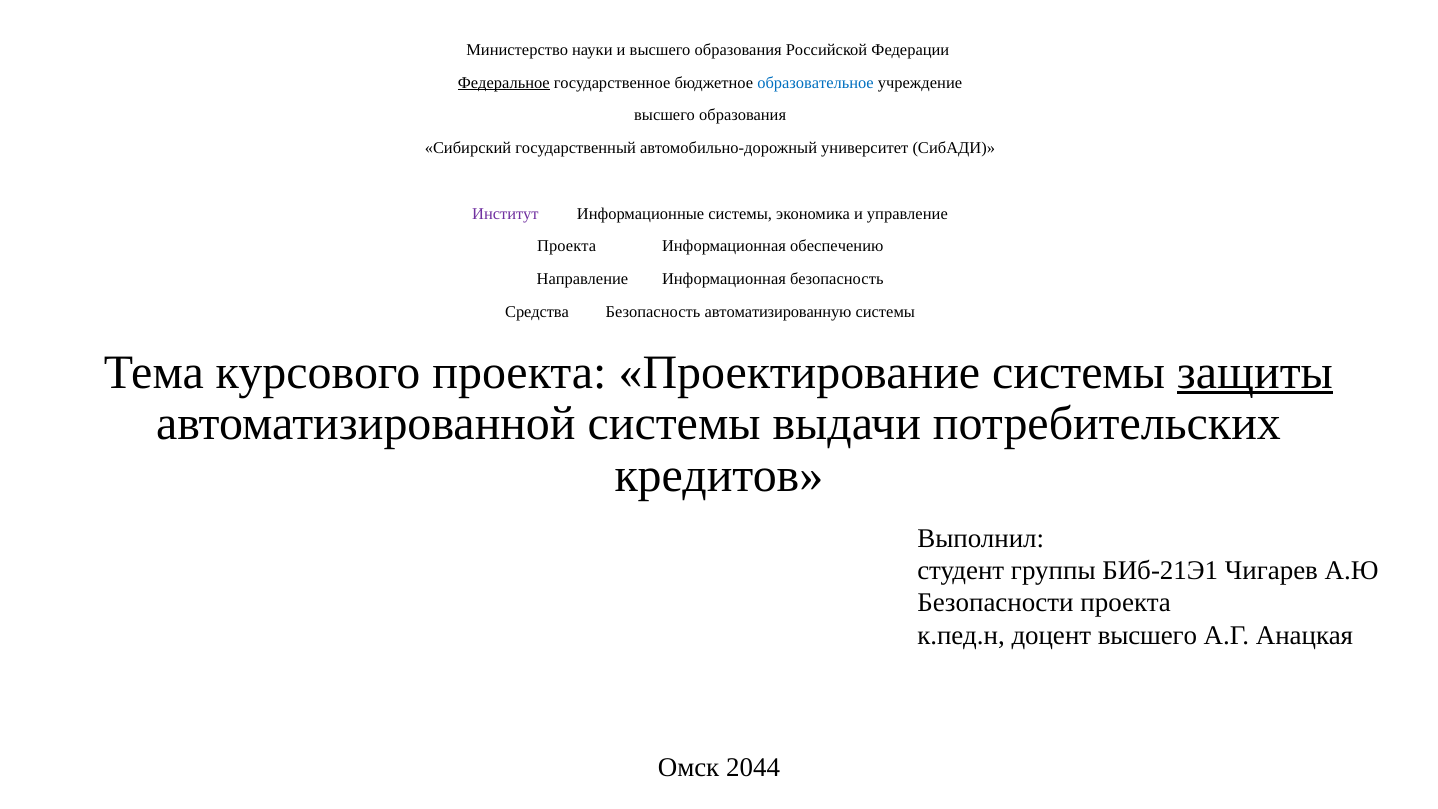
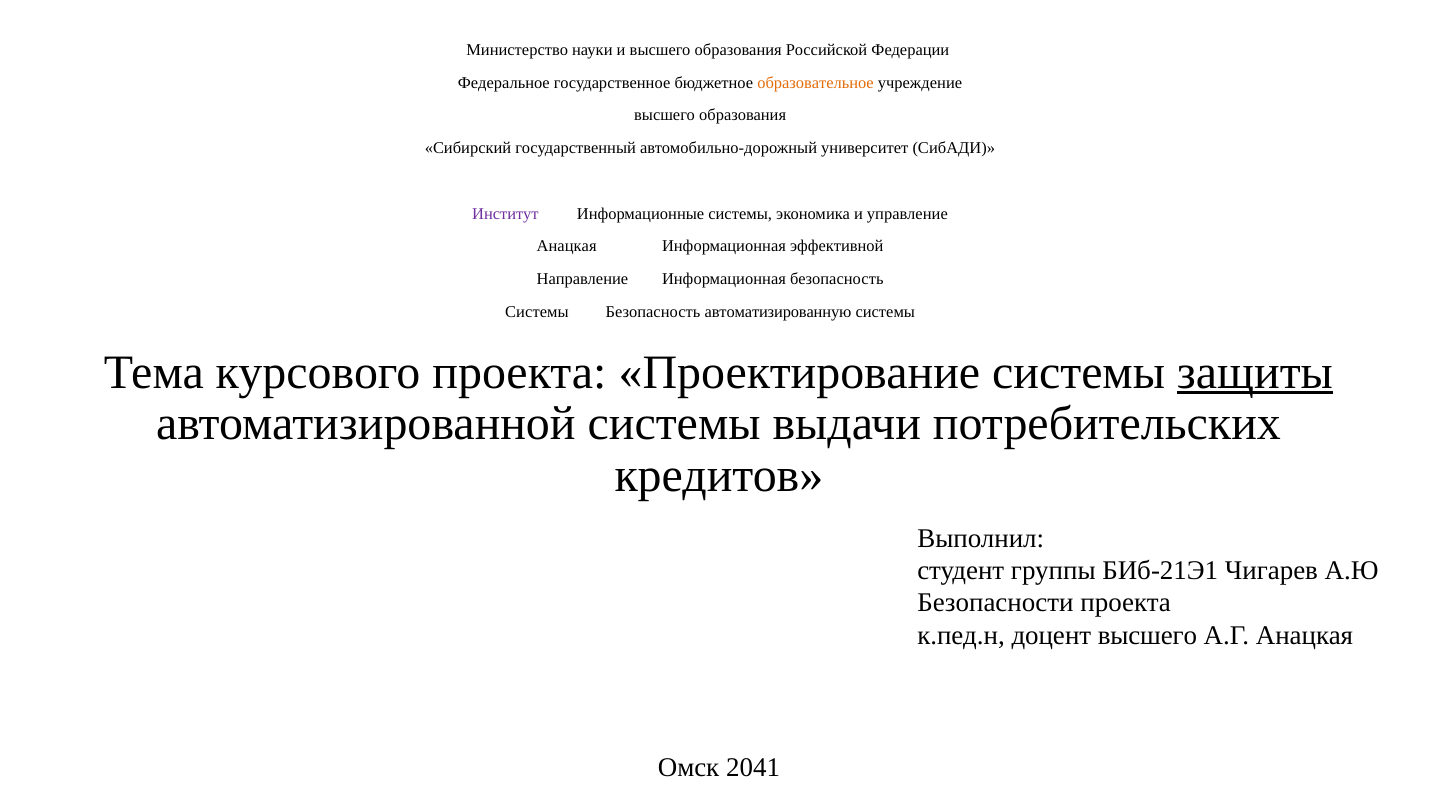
Федеральное underline: present -> none (504, 83)
образовательное colour: blue -> orange (815, 83)
Проекта: Проекта -> Анацкая (567, 246)
обеспечению: обеспечению -> эффективной (837, 246)
Средства: Средства -> Системы (537, 312)
2044: 2044 -> 2041 (753, 767)
